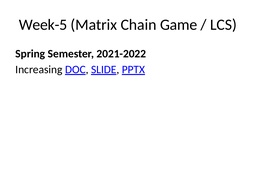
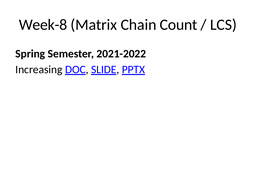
Week-5: Week-5 -> Week-8 (43, 25)
Game: Game -> Count (179, 25)
